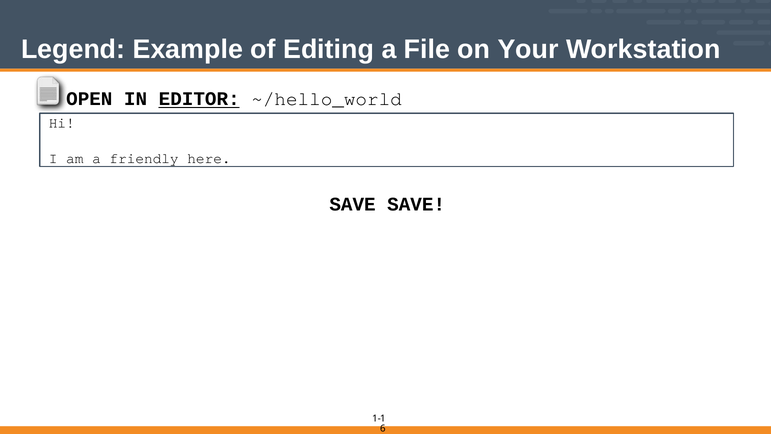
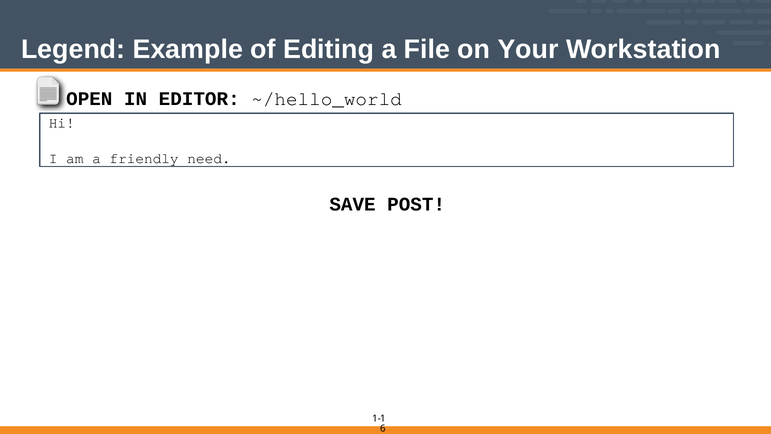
EDITOR underline: present -> none (199, 99)
here: here -> need (209, 159)
SAVE SAVE: SAVE -> POST (416, 204)
